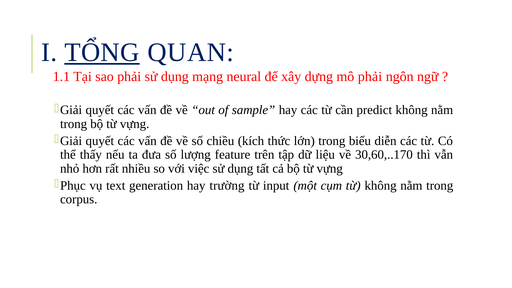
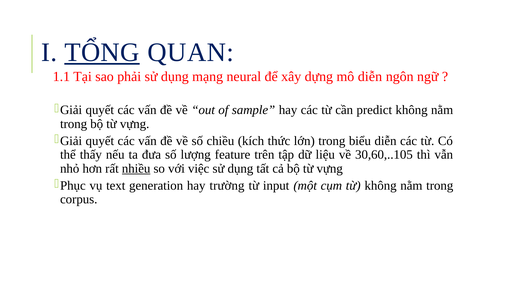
mô phải: phải -> diễn (370, 76)
30,60,..170: 30,60,..170 -> 30,60,..105 (384, 155)
nhiều underline: none -> present (136, 169)
